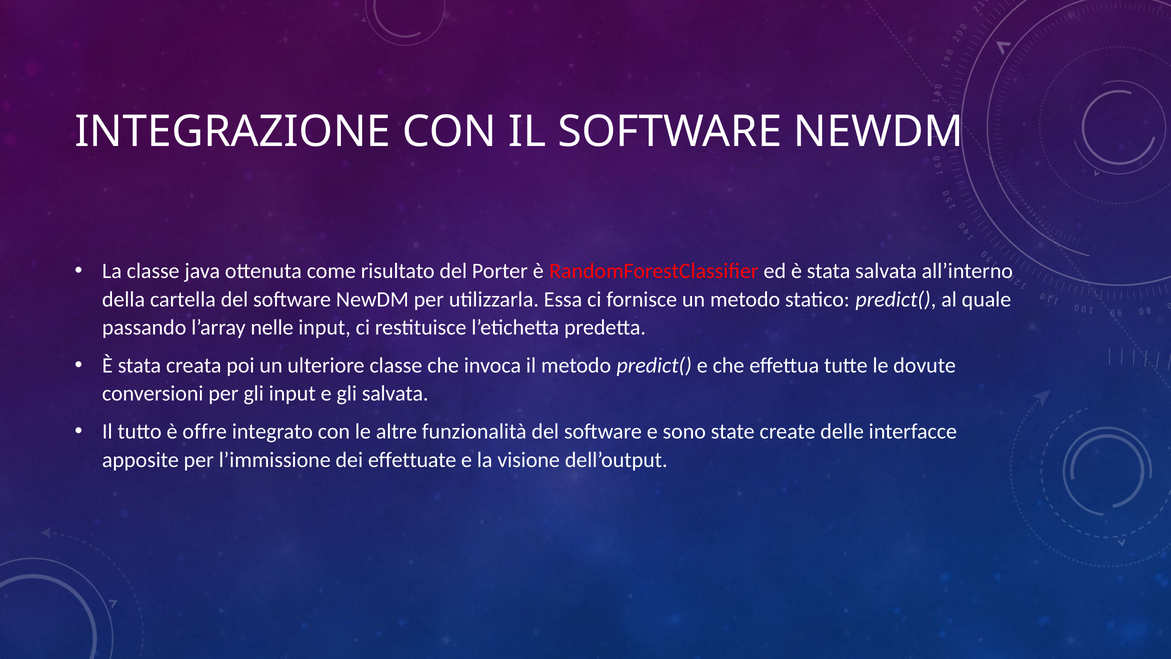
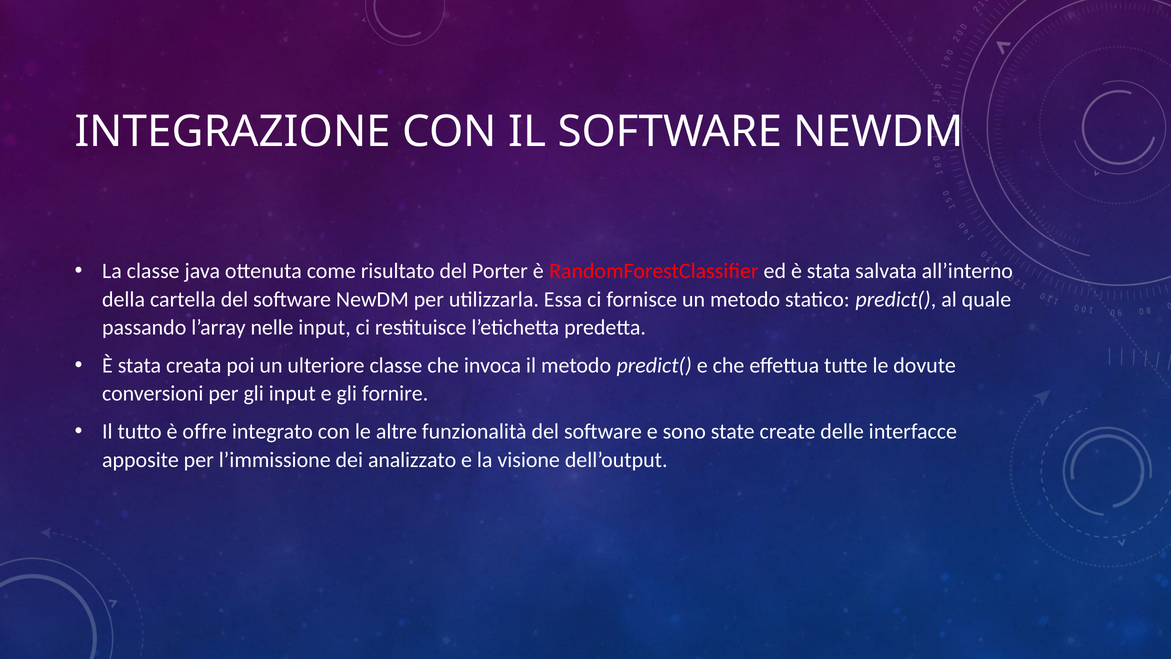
gli salvata: salvata -> fornire (395, 394)
effettuate: effettuate -> analizzato (412, 460)
